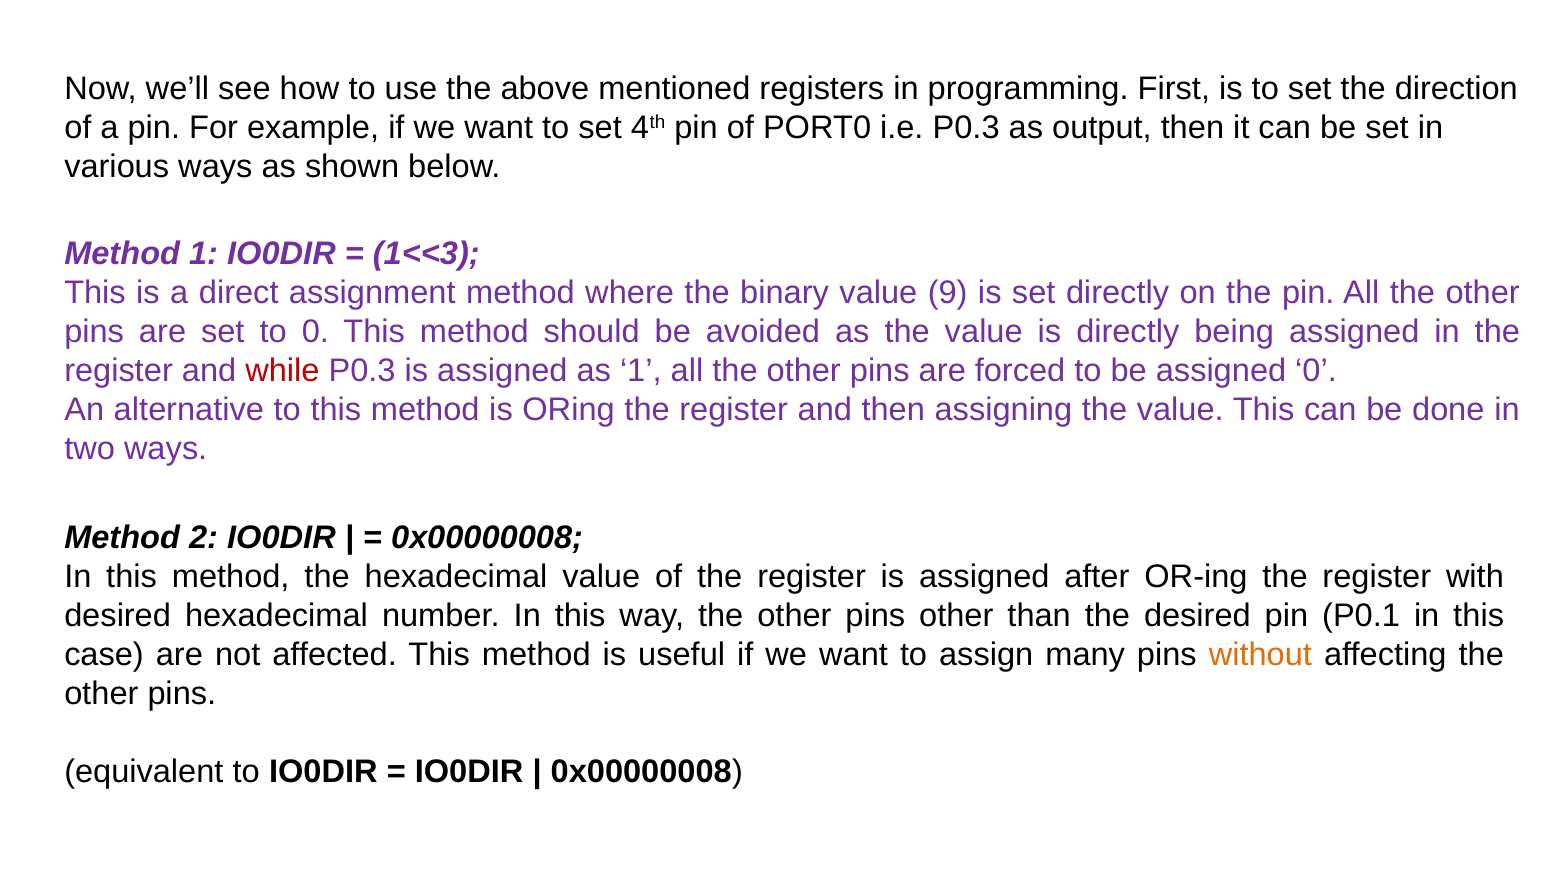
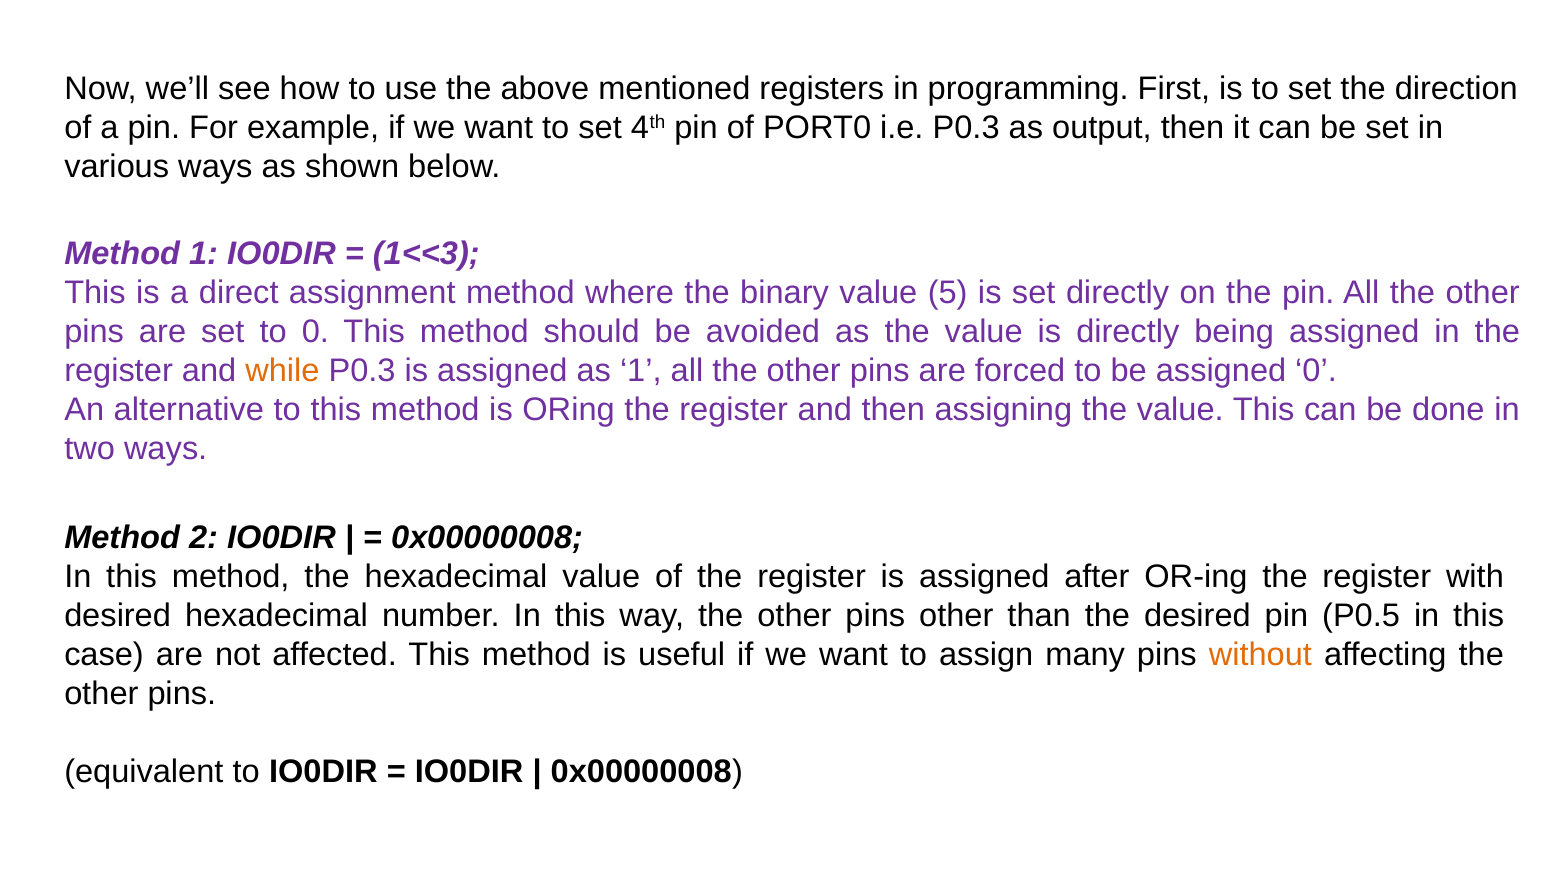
9: 9 -> 5 (948, 293)
while colour: red -> orange (282, 371)
P0.1: P0.1 -> P0.5 (1361, 615)
